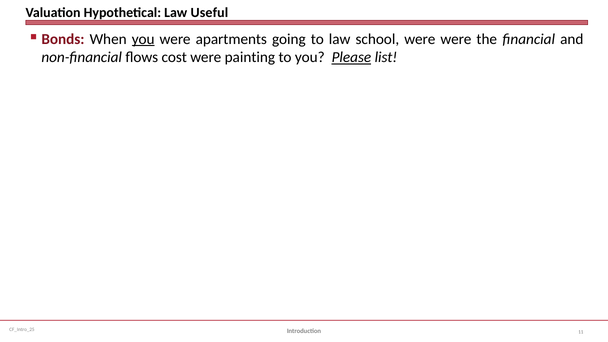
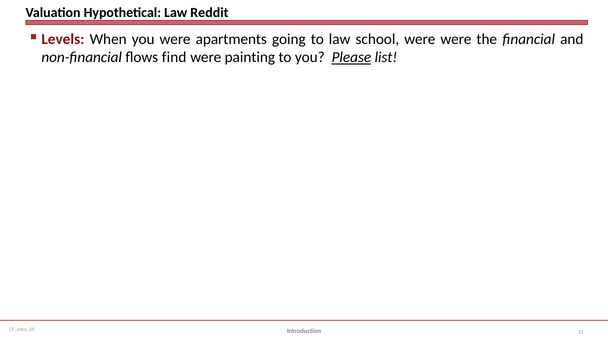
Useful: Useful -> Reddit (209, 13)
Bonds: Bonds -> Levels (63, 39)
you underline: present -> none (143, 39)
cost: cost -> find (174, 57)
